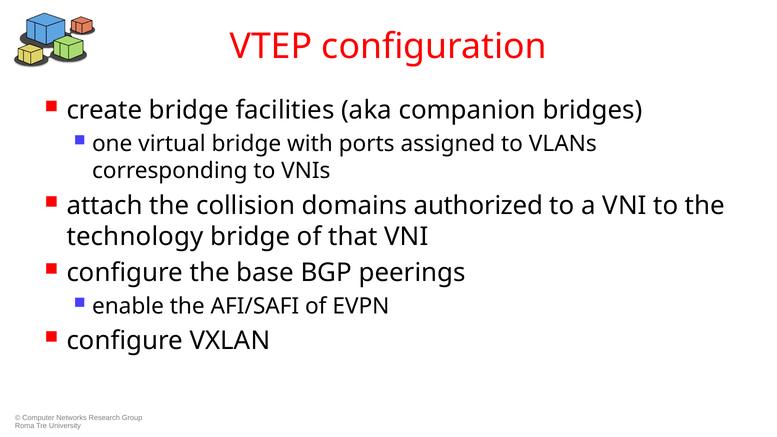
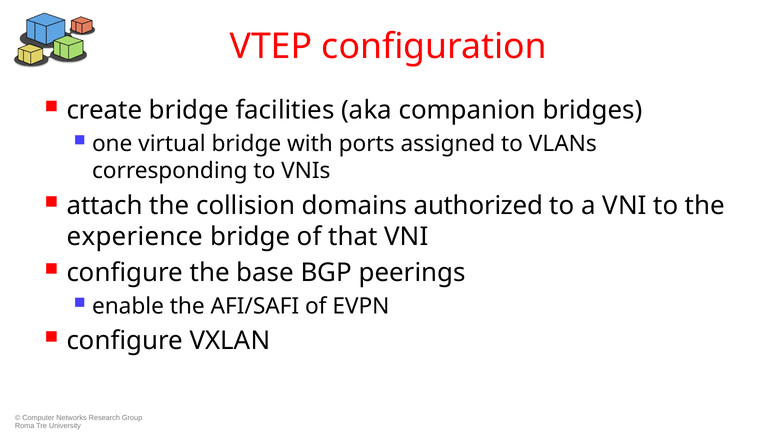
technology: technology -> experience (135, 237)
